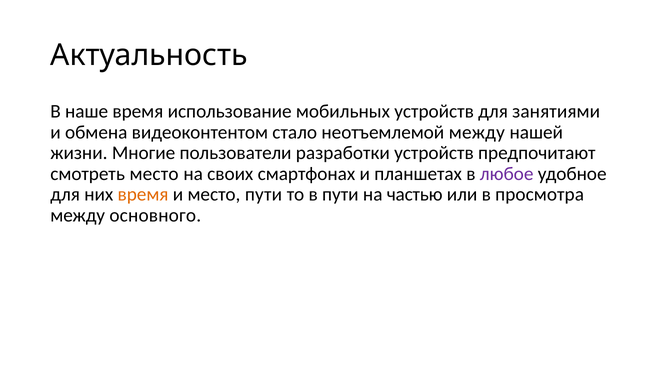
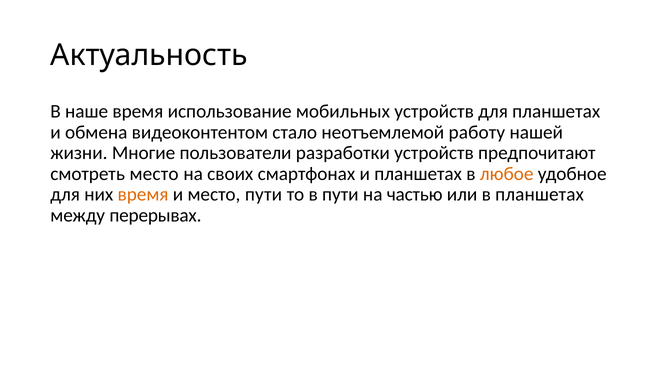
для занятиями: занятиями -> планшетах (556, 112)
неотъемлемой между: между -> работу (477, 132)
любое colour: purple -> orange (507, 174)
в просмотра: просмотра -> планшетах (540, 195)
основного: основного -> перерывах (155, 216)
